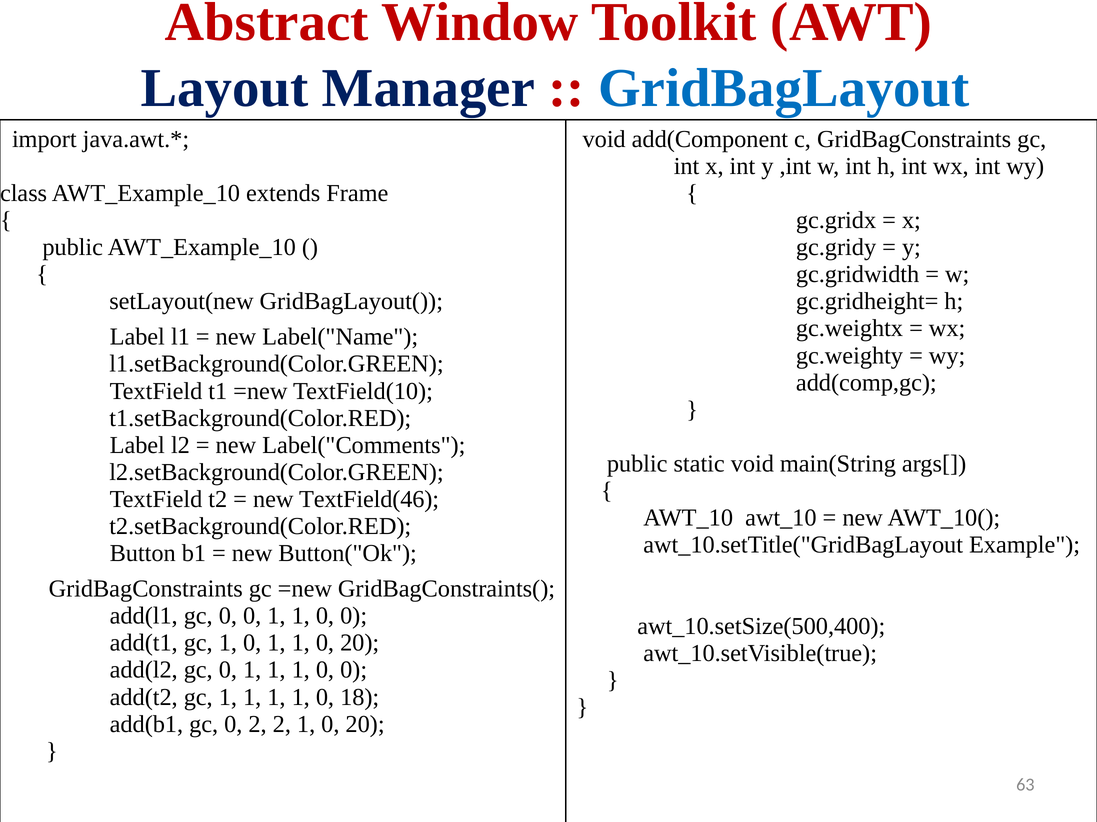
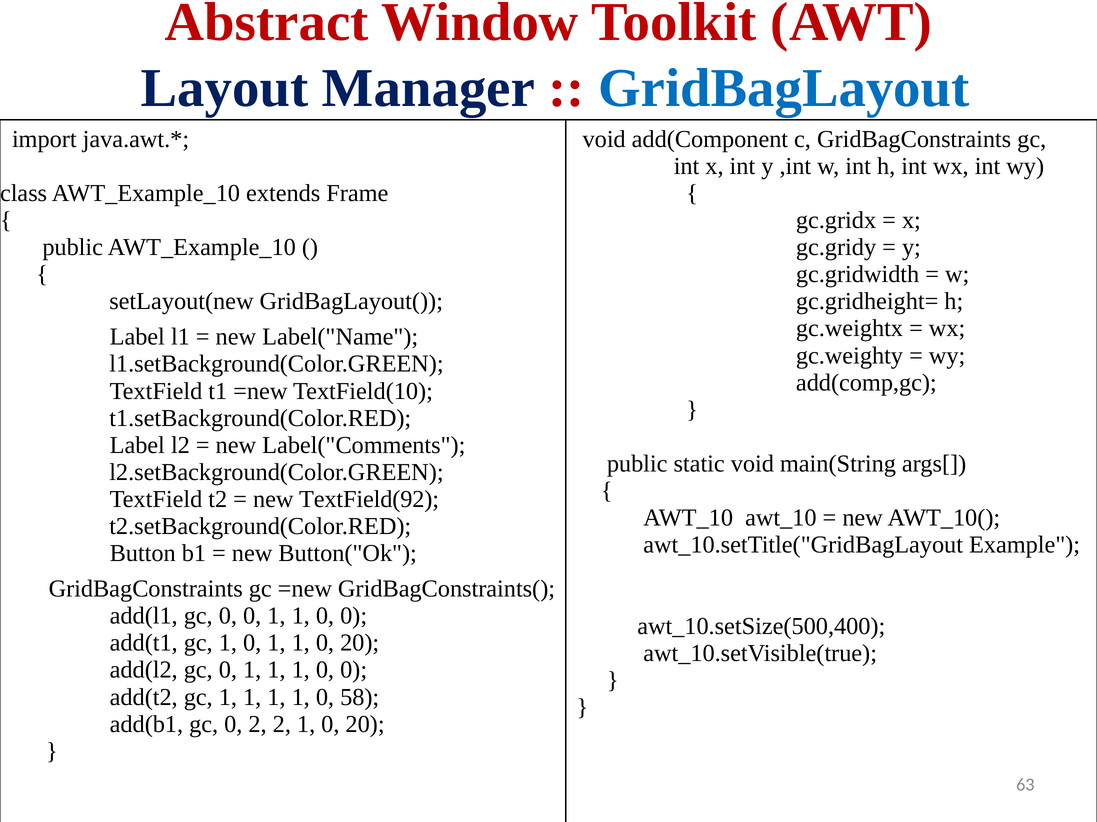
TextField(46: TextField(46 -> TextField(92 (369, 500)
18: 18 -> 58 (360, 698)
